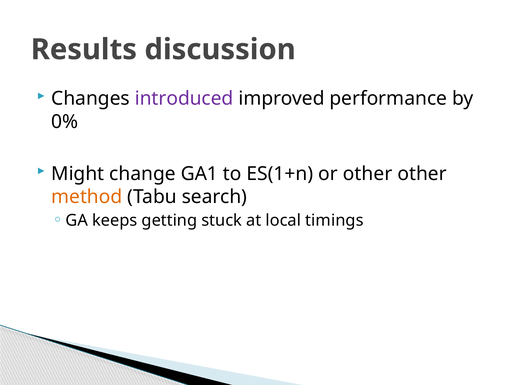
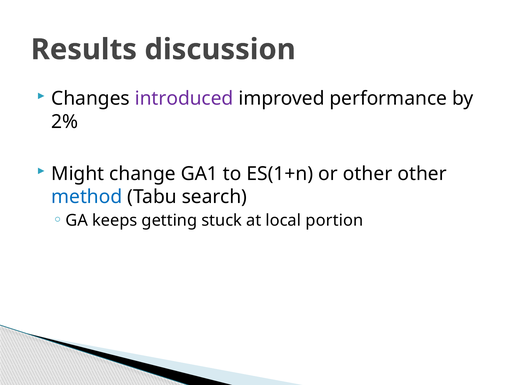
0%: 0% -> 2% (65, 122)
method colour: orange -> blue (87, 197)
timings: timings -> portion (334, 220)
